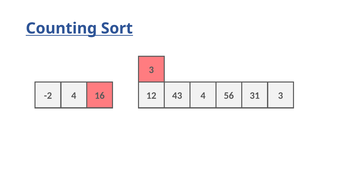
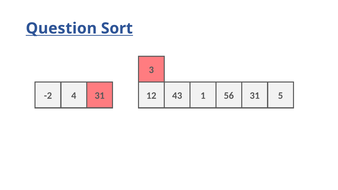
Counting: Counting -> Question (61, 28)
-2 16: 16 -> 31 (100, 96)
43 4: 4 -> 1 (203, 96)
31 3: 3 -> 5 (281, 96)
